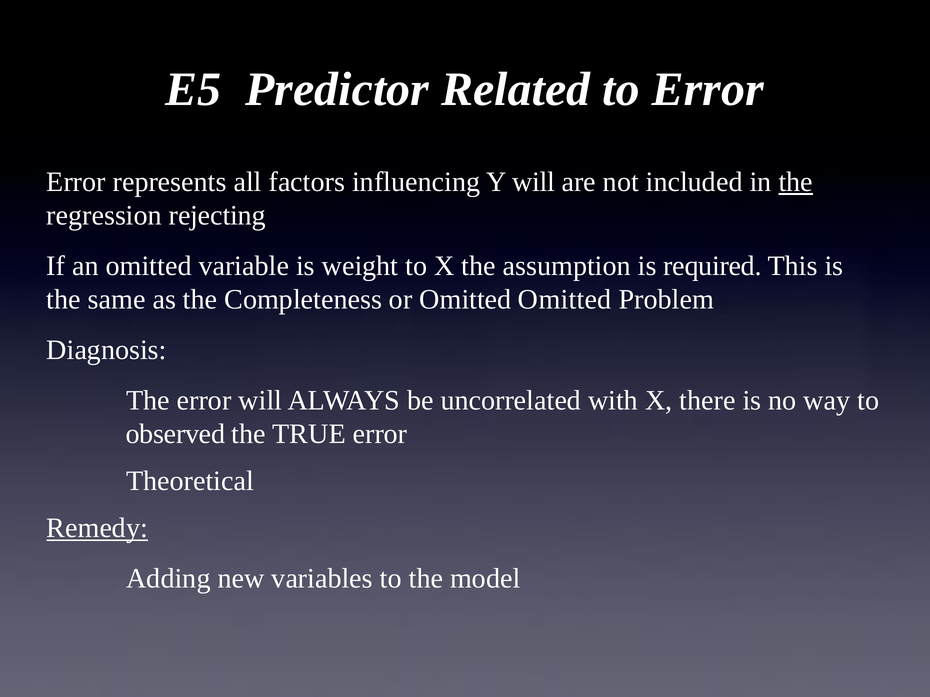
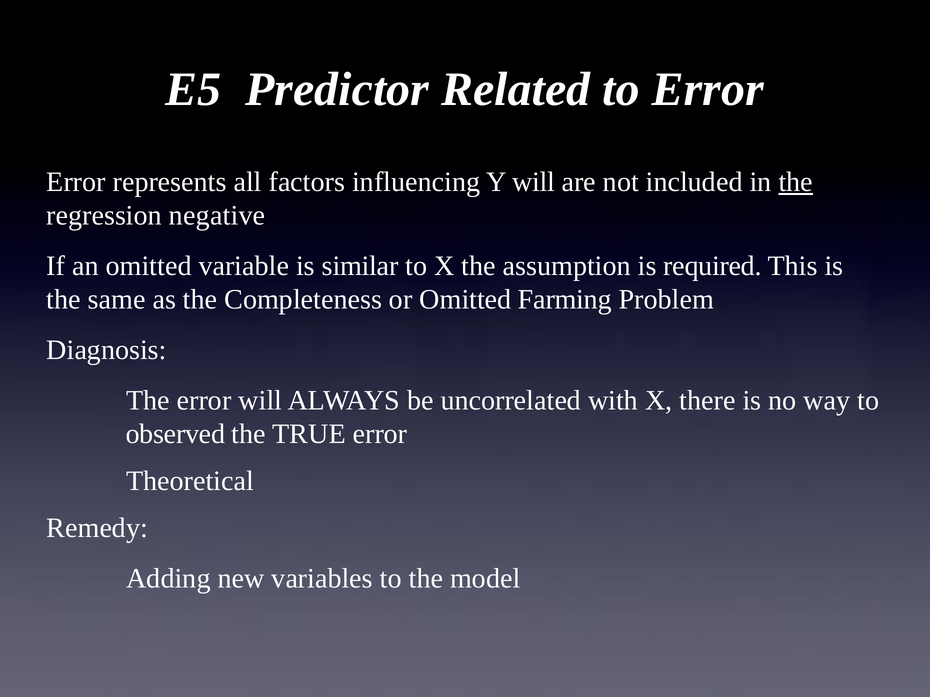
rejecting: rejecting -> negative (217, 216)
weight: weight -> similar (360, 266)
Omitted Omitted: Omitted -> Farming (565, 300)
Remedy underline: present -> none (97, 528)
